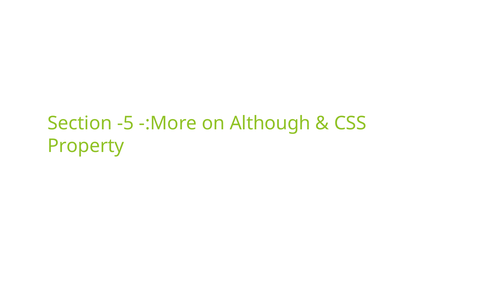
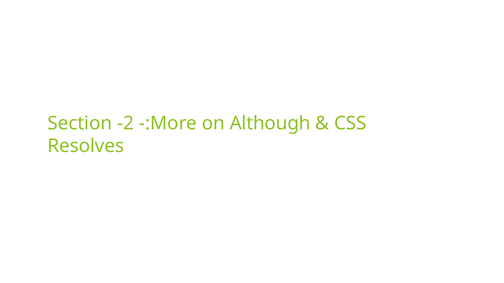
-5: -5 -> -2 (126, 124)
Property: Property -> Resolves (86, 146)
